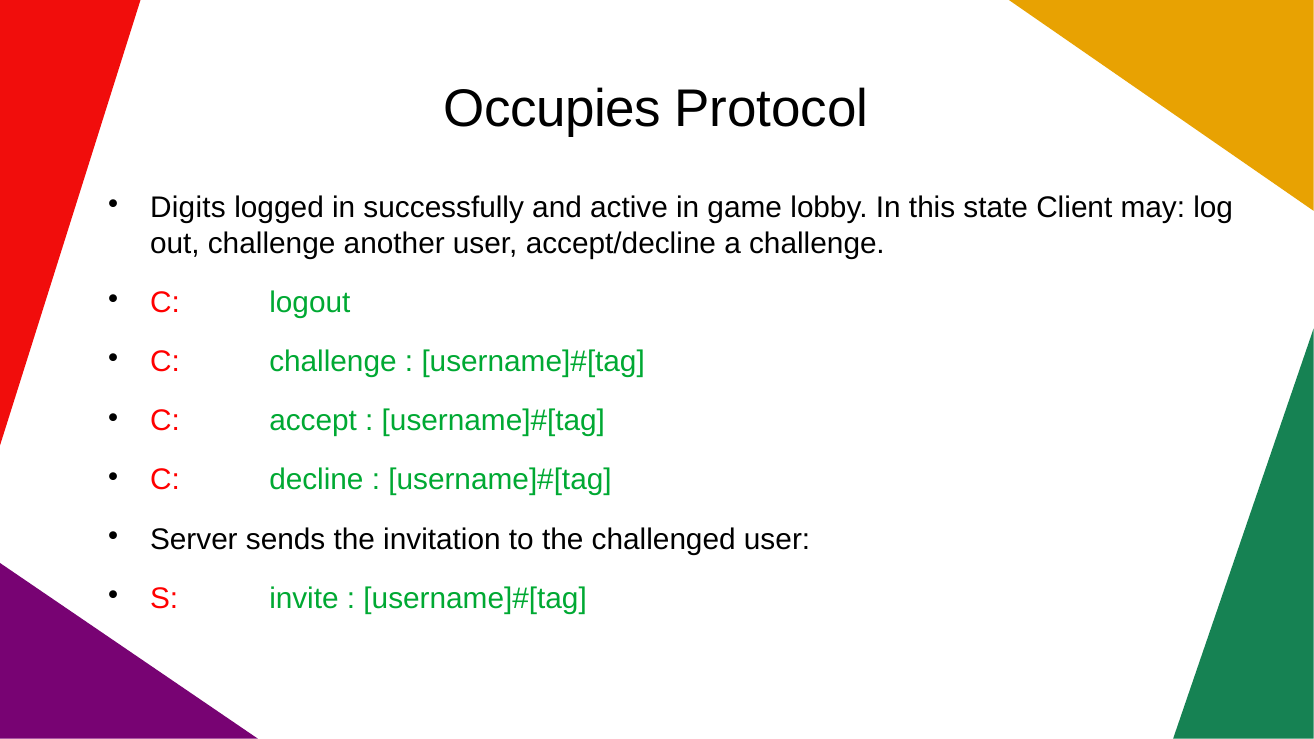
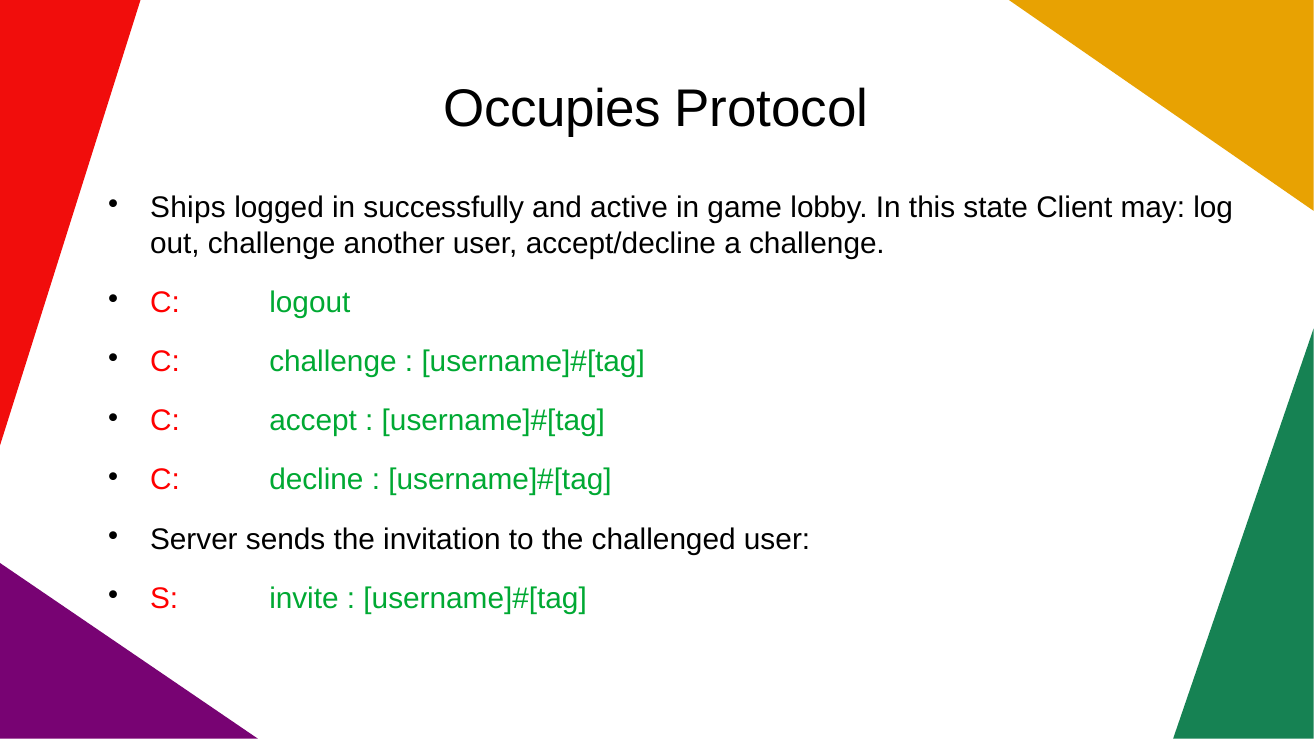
Digits: Digits -> Ships (188, 208)
